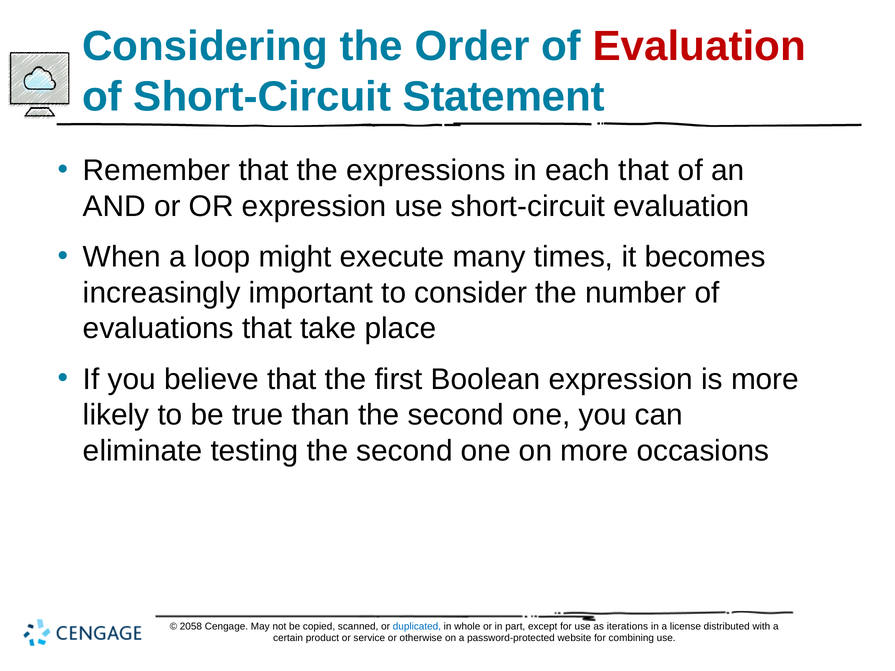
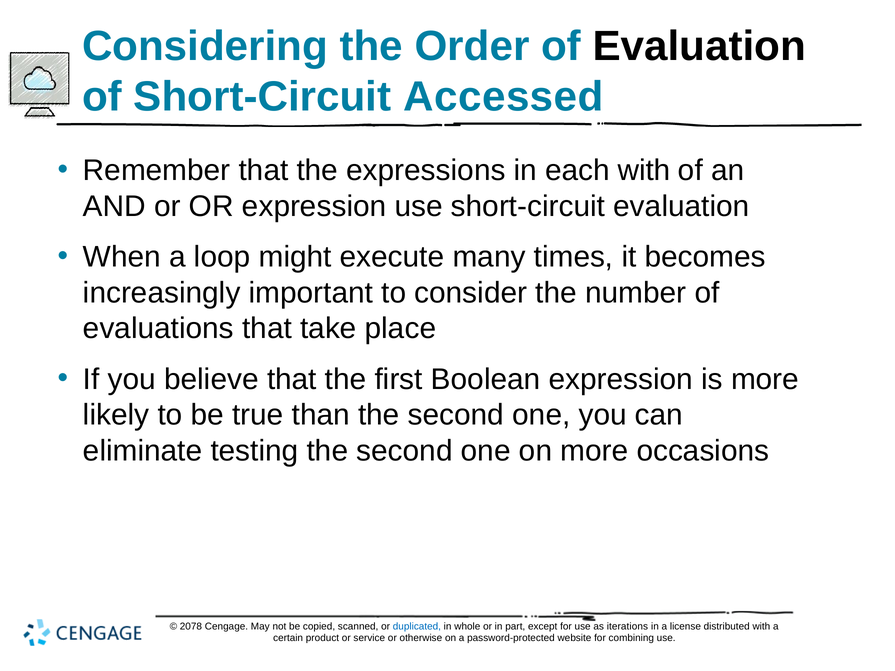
Evaluation colour: red -> black (699, 46)
Statement: Statement -> Accessed (503, 97)
each that: that -> with (644, 171)
2058: 2058 -> 2078 (191, 627)
